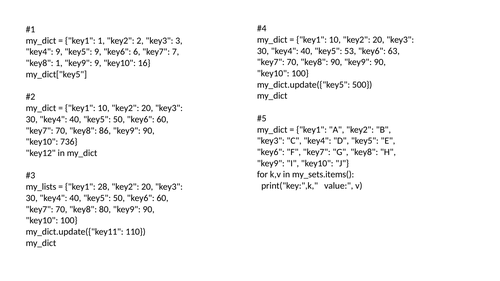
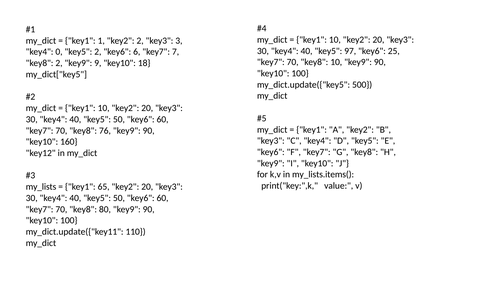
53: 53 -> 97 (350, 51)
63: 63 -> 25 (394, 51)
key4 9: 9 -> 0 (59, 52)
key5 9: 9 -> 2 (98, 52)
key8 90: 90 -> 10 (336, 62)
key8 1: 1 -> 2 (59, 63)
16: 16 -> 18 (144, 63)
86: 86 -> 76 (105, 131)
736: 736 -> 160 (69, 142)
my_sets.items(: my_sets.items( -> my_lists.items( (323, 175)
28: 28 -> 65 (104, 187)
